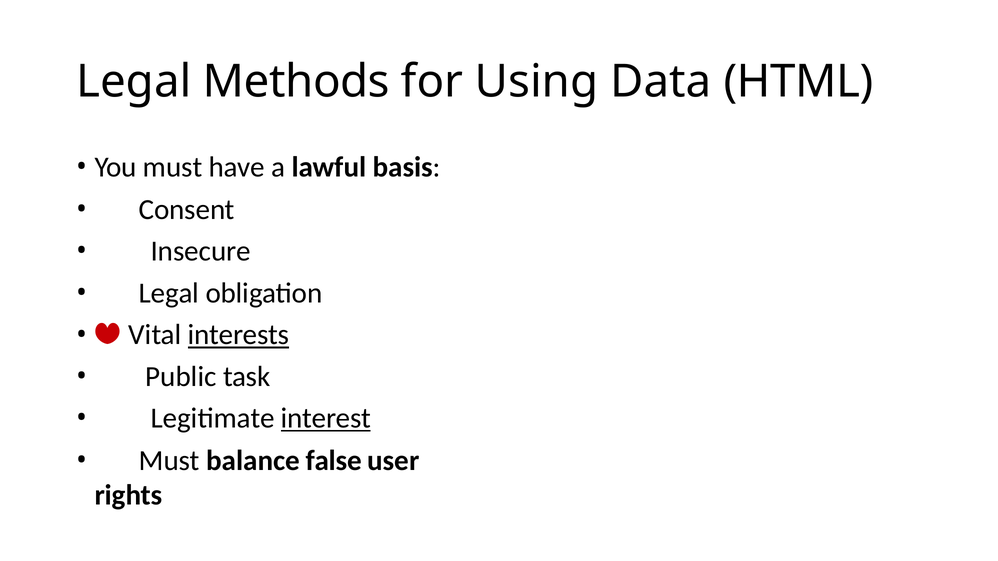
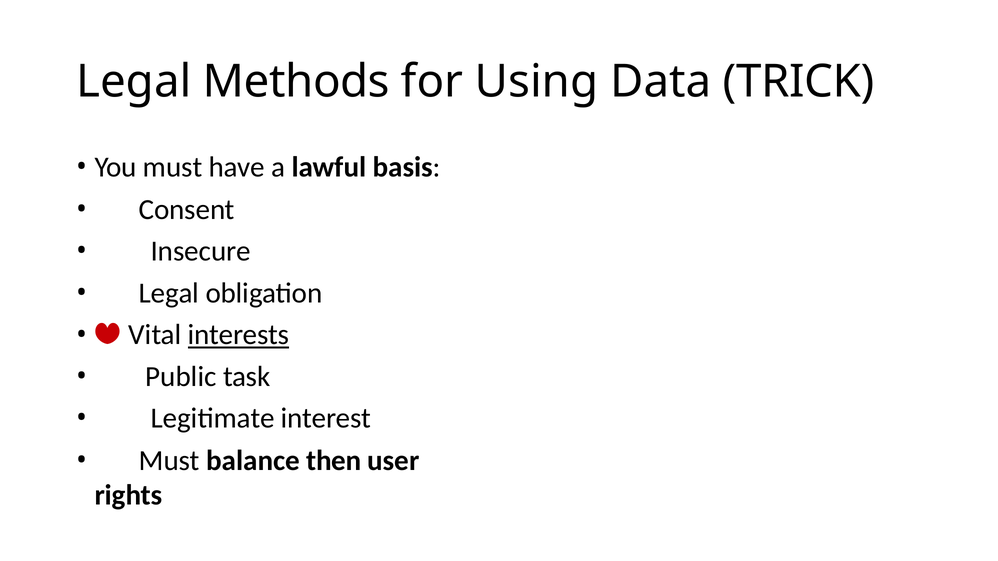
HTML: HTML -> TRICK (799, 82)
interest underline: present -> none (326, 419)
false: false -> then (334, 461)
